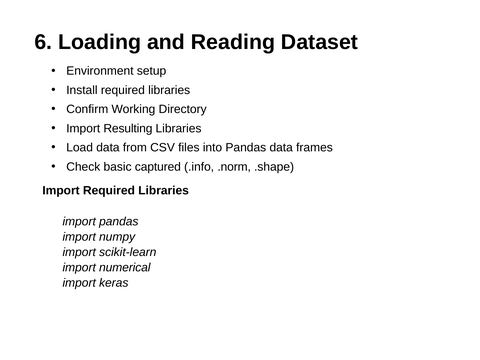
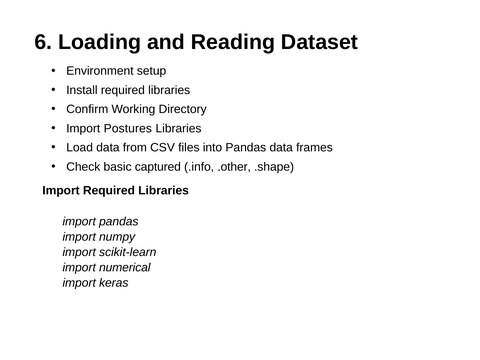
Resulting: Resulting -> Postures (128, 128)
.norm: .norm -> .other (234, 167)
